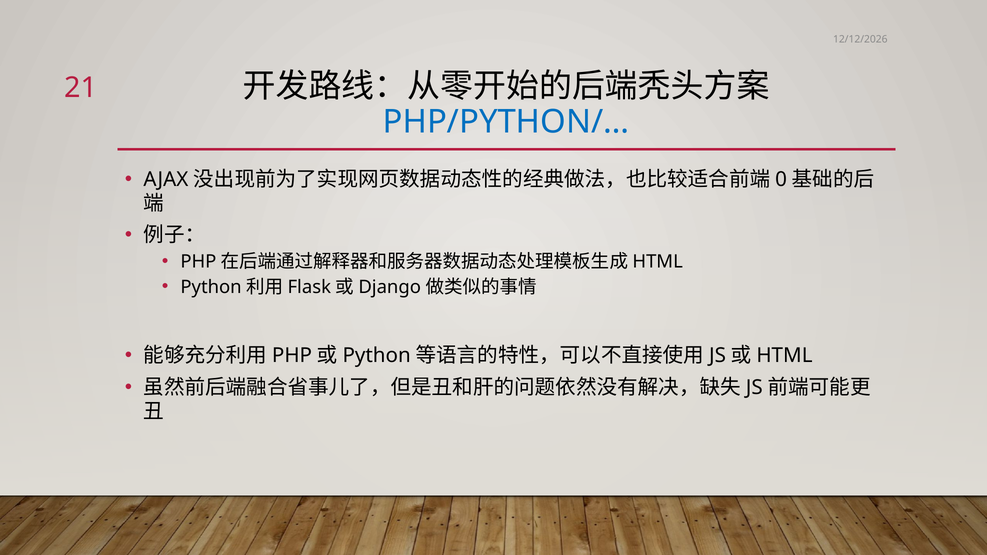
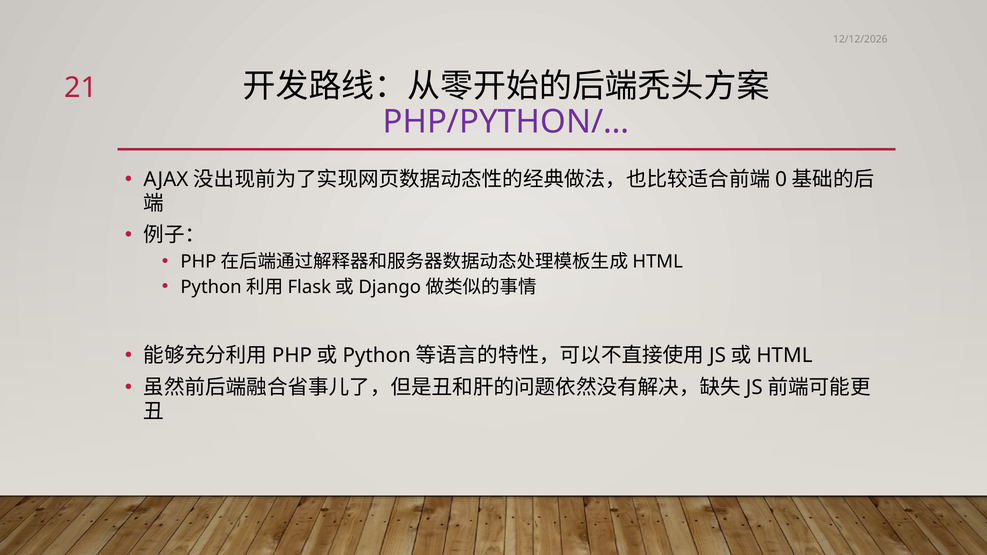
PHP/PYTHON/… colour: blue -> purple (506, 122)
